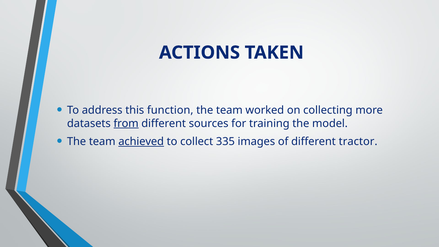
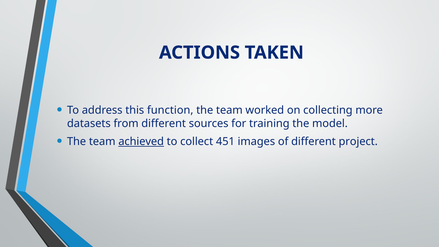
from underline: present -> none (126, 123)
335: 335 -> 451 (225, 141)
tractor: tractor -> project (358, 141)
